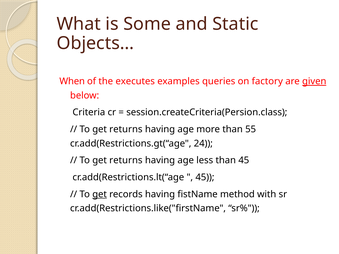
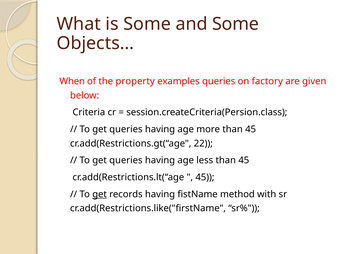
and Static: Static -> Some (236, 24)
executes: executes -> property (135, 81)
given underline: present -> none (314, 81)
returns: returns -> queries (126, 129)
more than 55: 55 -> 45 (251, 129)
24: 24 -> 22 (203, 144)
returns: returns -> queries (126, 161)
